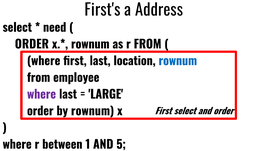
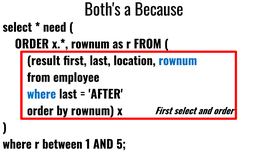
First's: First's -> Both's (103, 10)
Address: Address -> Because (159, 10)
where: where -> result (44, 61)
where colour: purple -> blue (42, 94)
LARGE: LARGE -> AFTER (106, 94)
